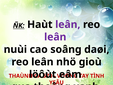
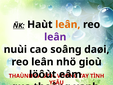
leân colour: purple -> orange (68, 24)
